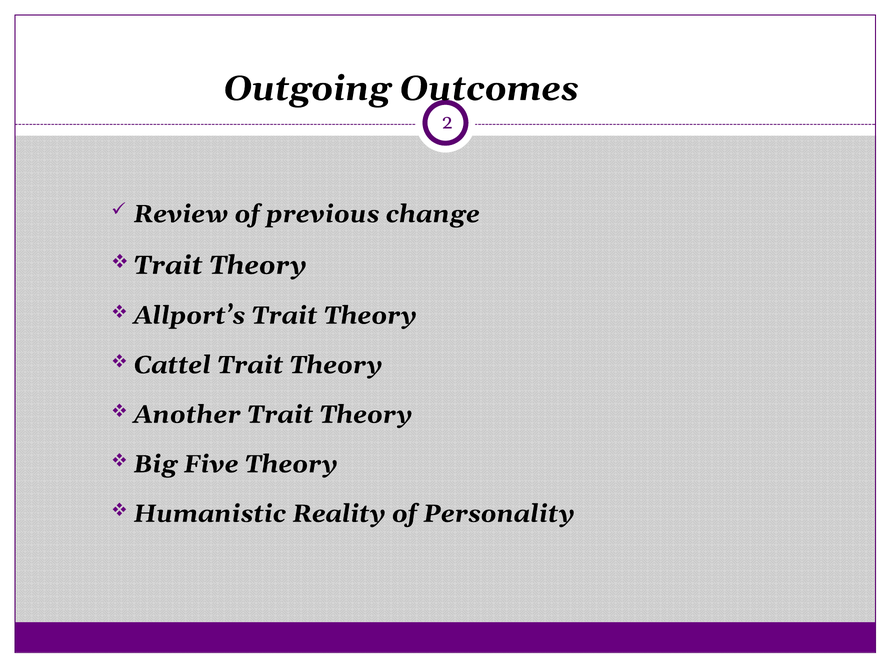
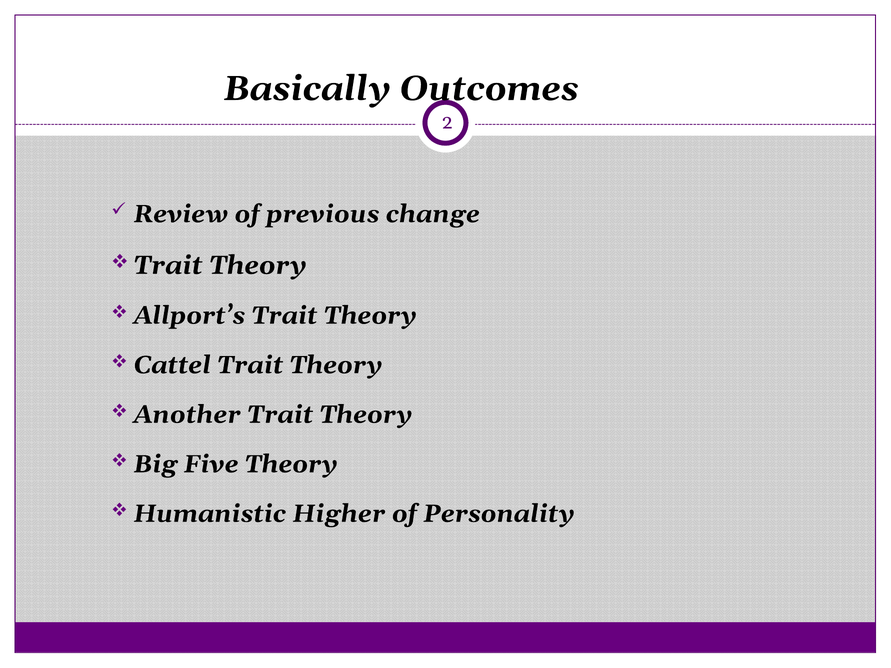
Outgoing: Outgoing -> Basically (307, 89)
Reality: Reality -> Higher (339, 514)
